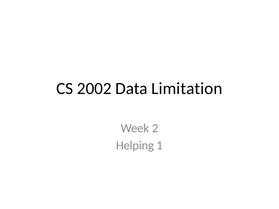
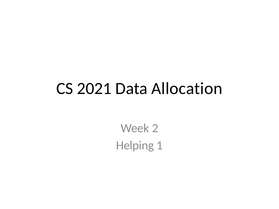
2002: 2002 -> 2021 (94, 89)
Limitation: Limitation -> Allocation (187, 89)
